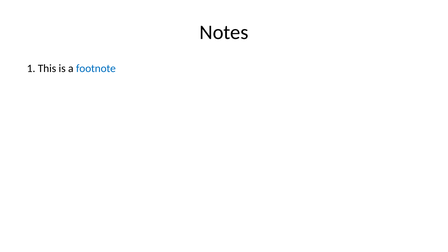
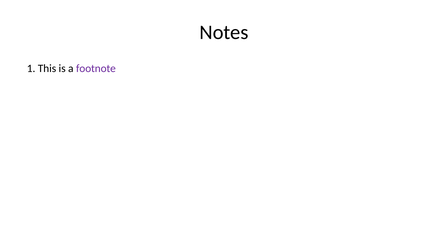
footnote colour: blue -> purple (96, 69)
